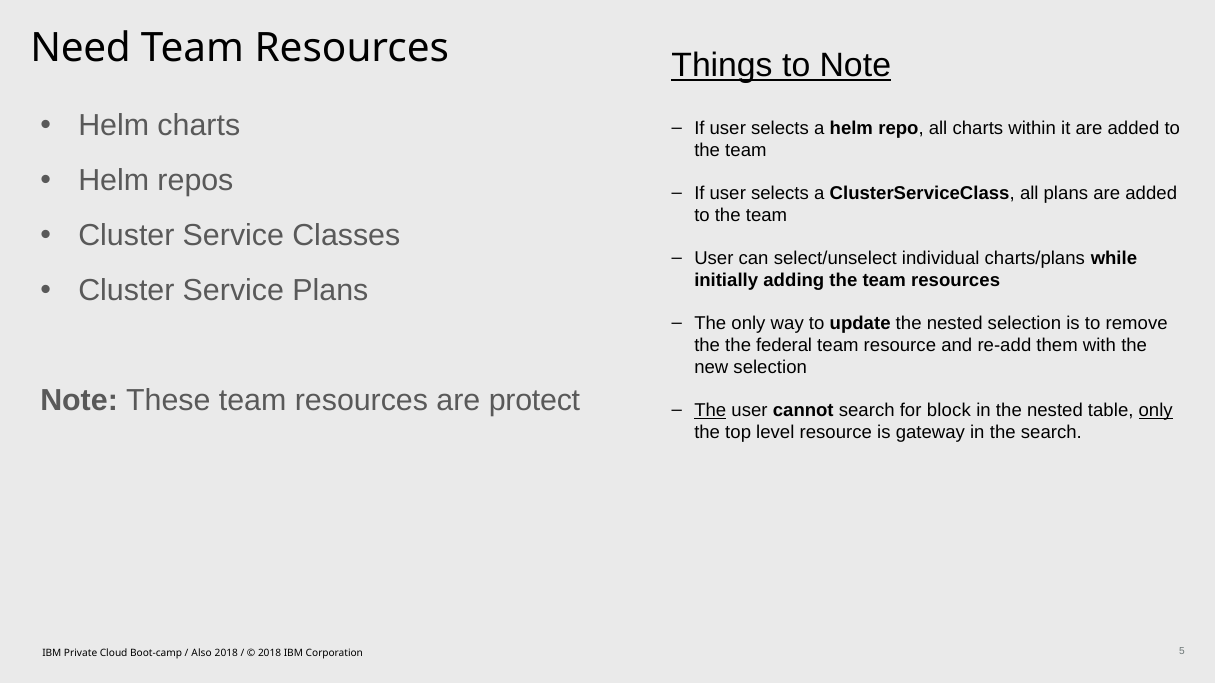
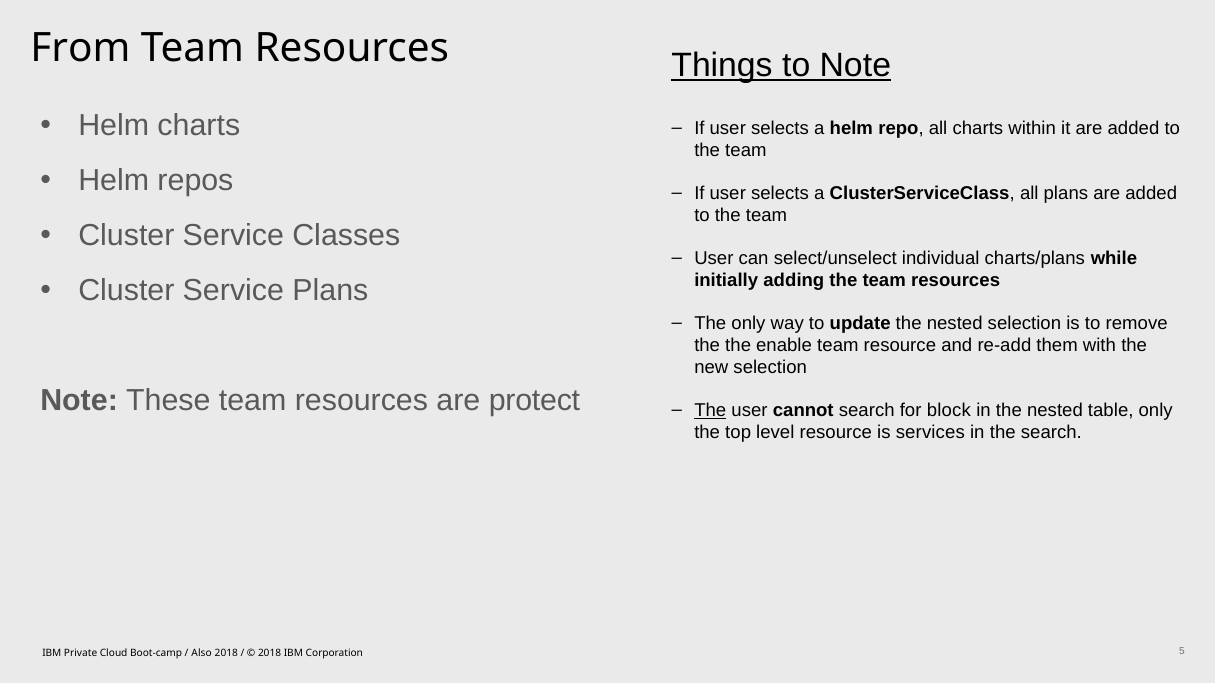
Need: Need -> From (80, 48)
federal: federal -> enable (784, 346)
only underline: present -> none (1156, 411)
gateway: gateway -> services (930, 433)
